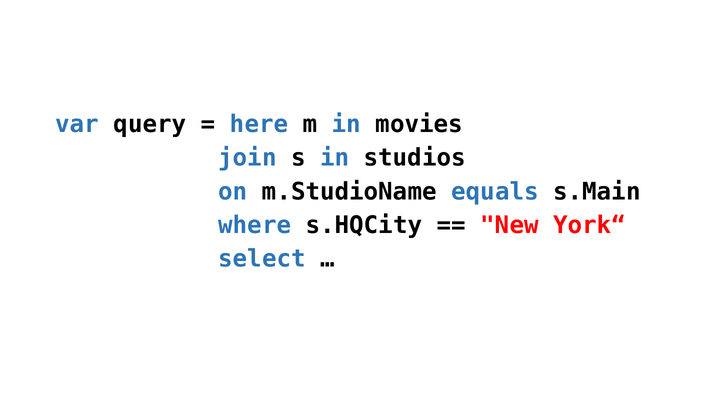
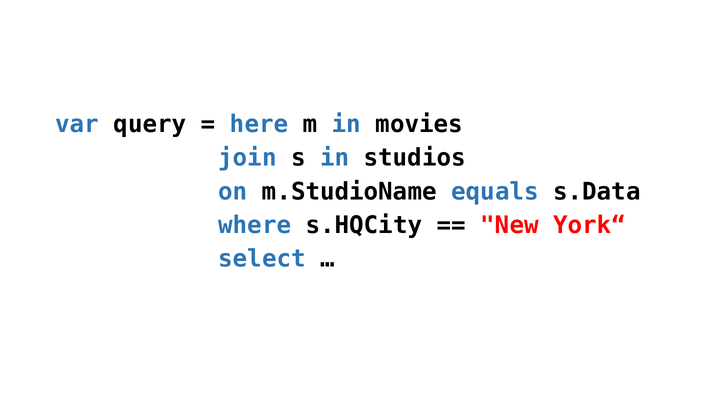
s.Main: s.Main -> s.Data (597, 192)
